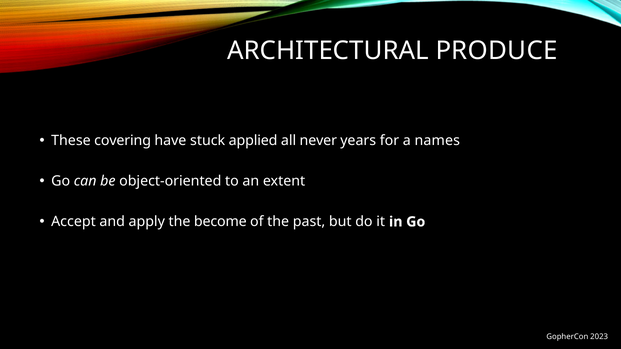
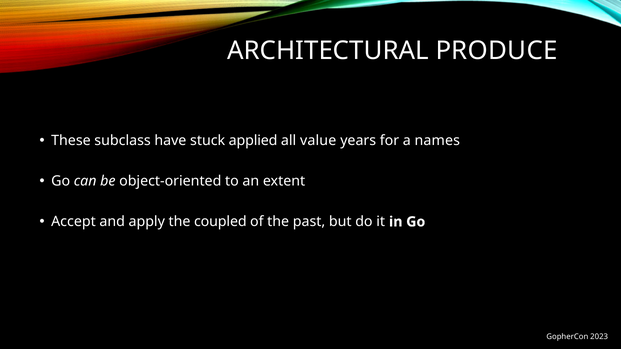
covering: covering -> subclass (123, 141)
never: never -> value (318, 141)
become: become -> coupled (220, 222)
